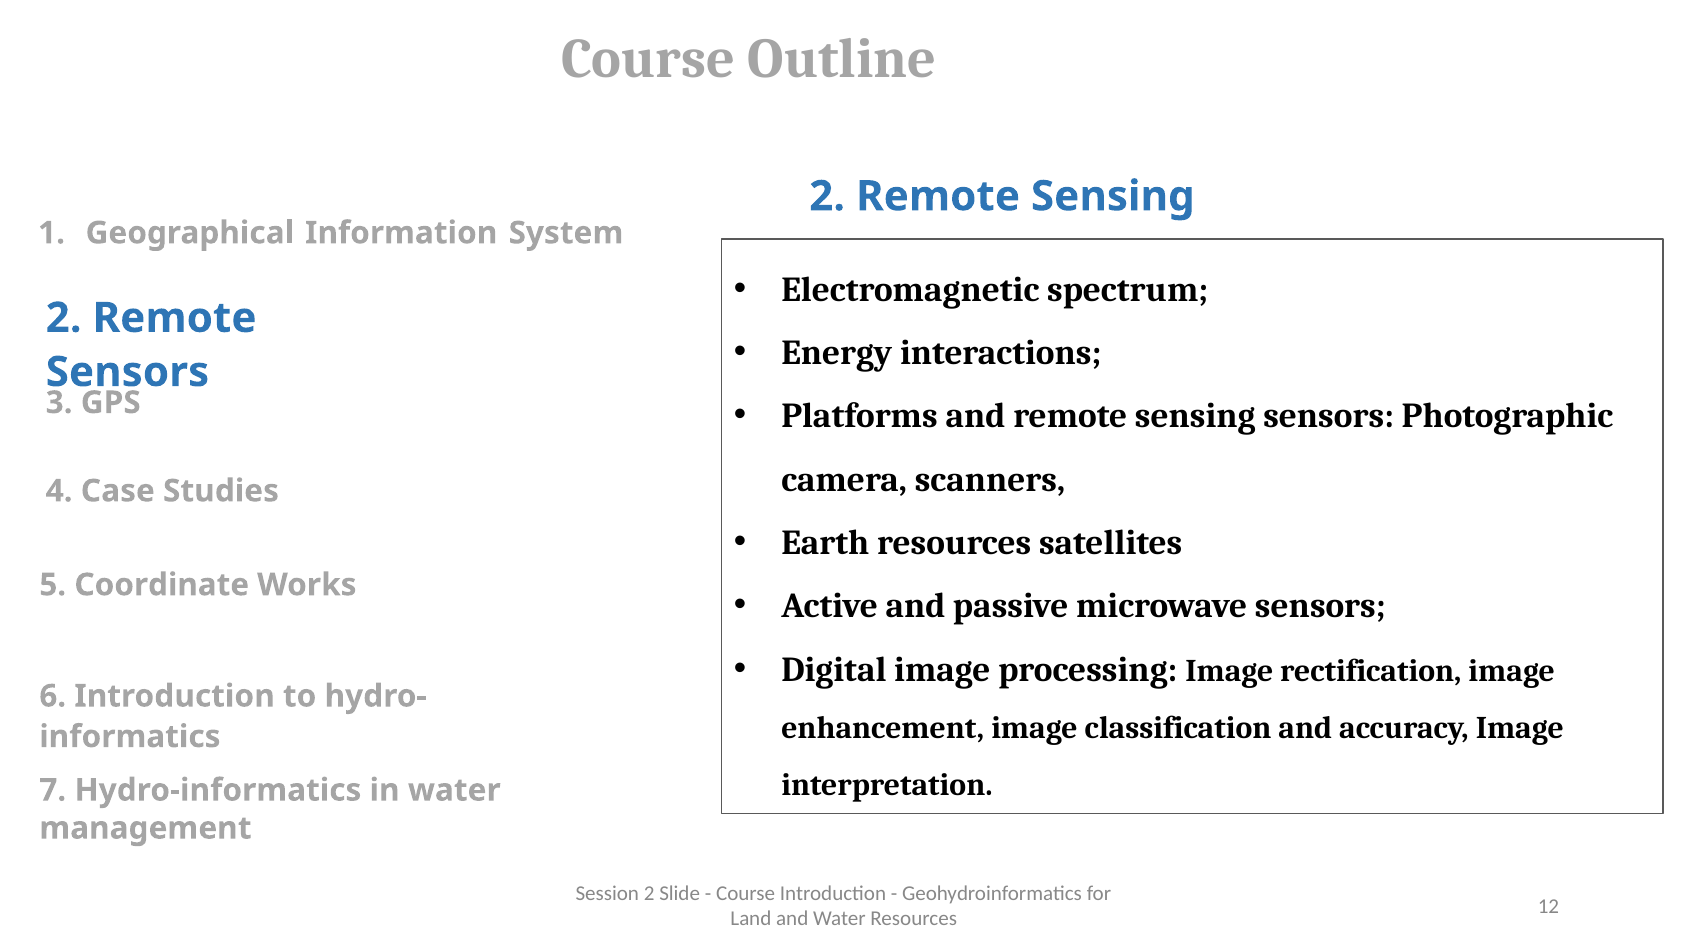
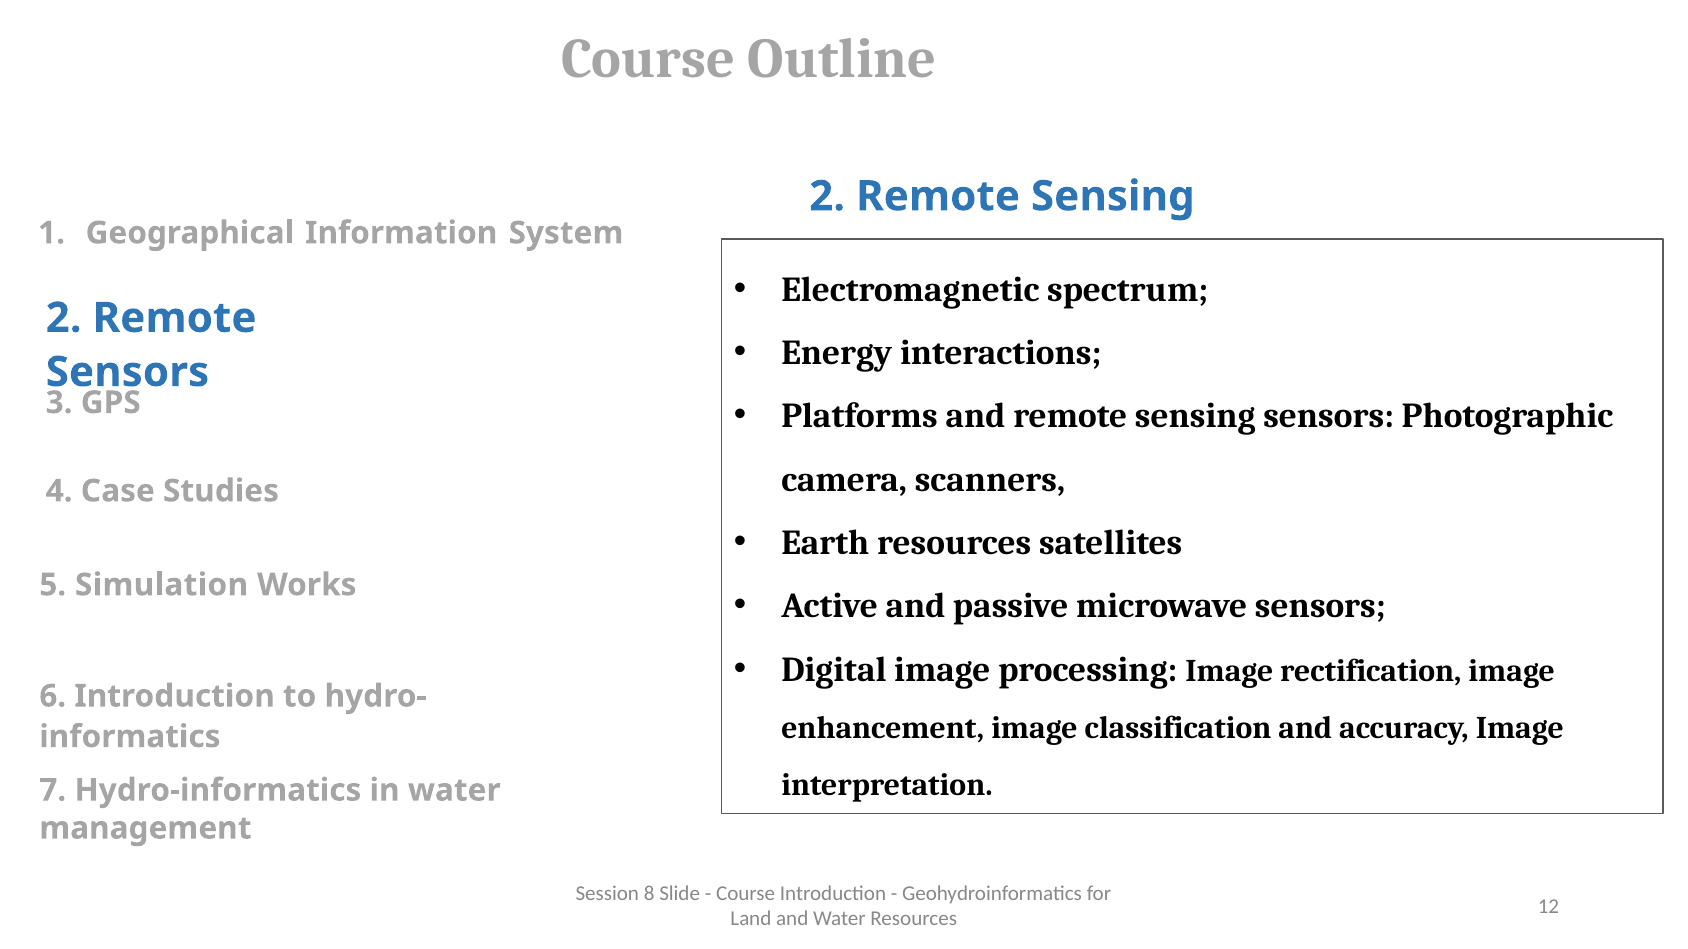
Coordinate: Coordinate -> Simulation (162, 585)
Session 2: 2 -> 8 (649, 894)
